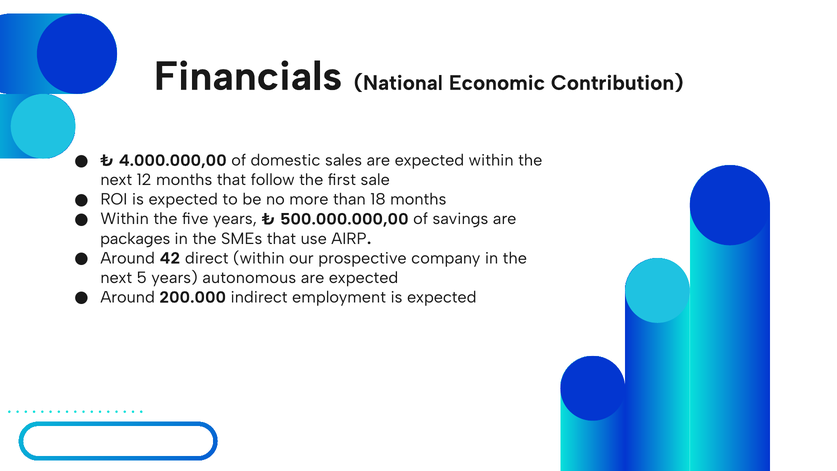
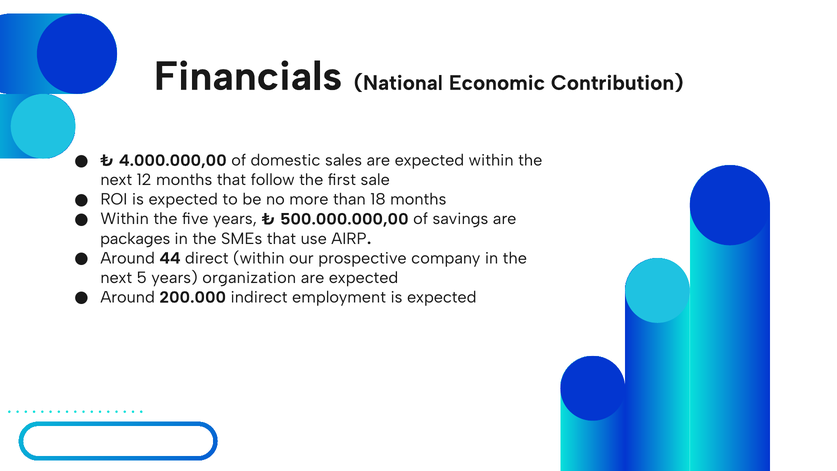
42: 42 -> 44 (170, 258)
autonomous: autonomous -> organization (249, 278)
